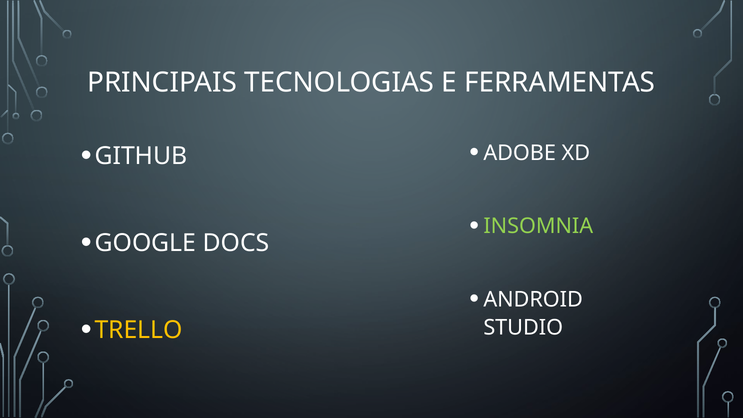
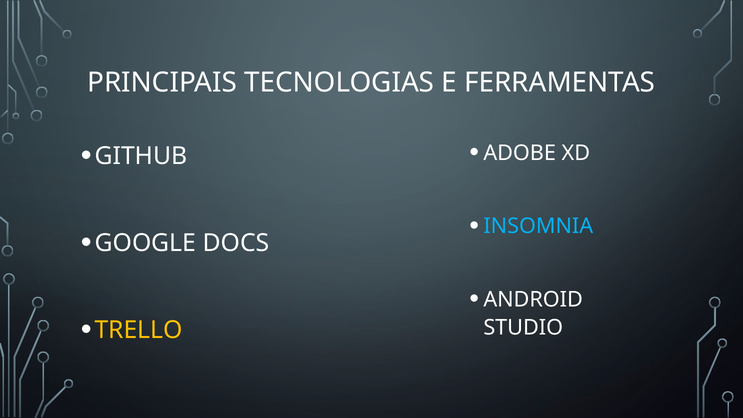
INSOMNIA colour: light green -> light blue (538, 226)
